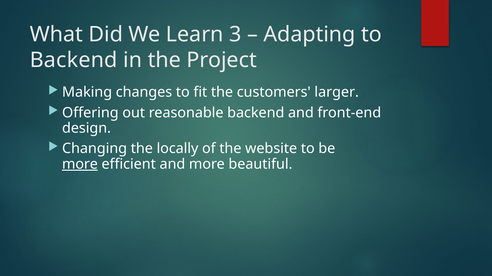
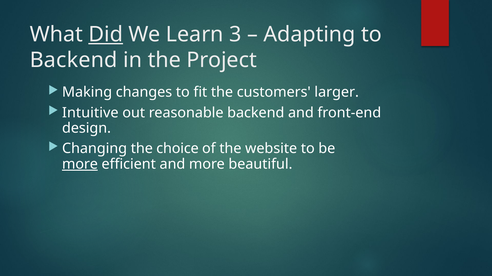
Did underline: none -> present (106, 35)
Offering: Offering -> Intuitive (90, 113)
locally: locally -> choice (178, 149)
